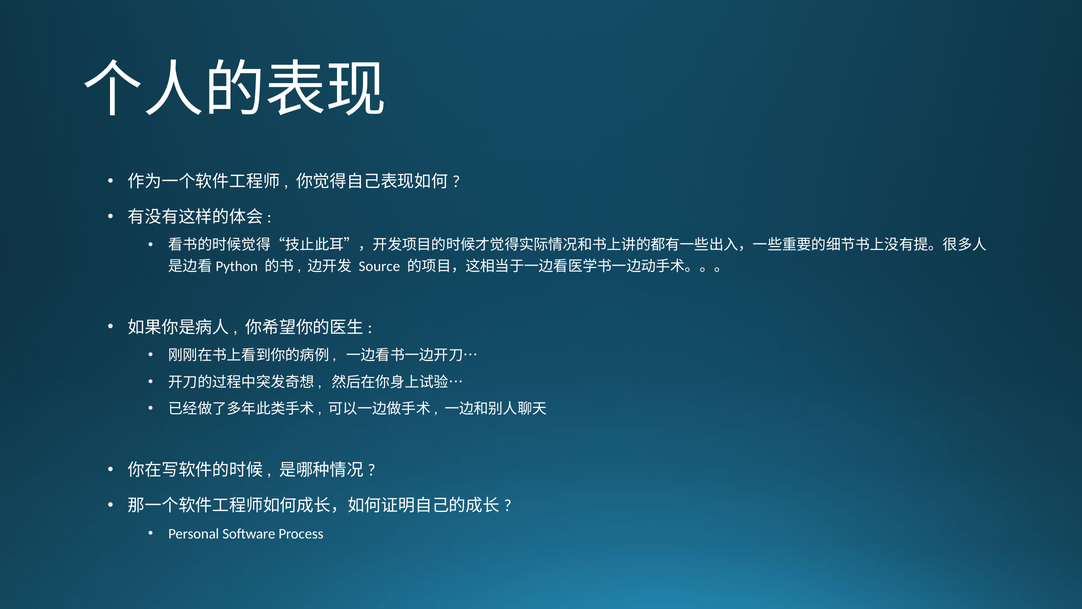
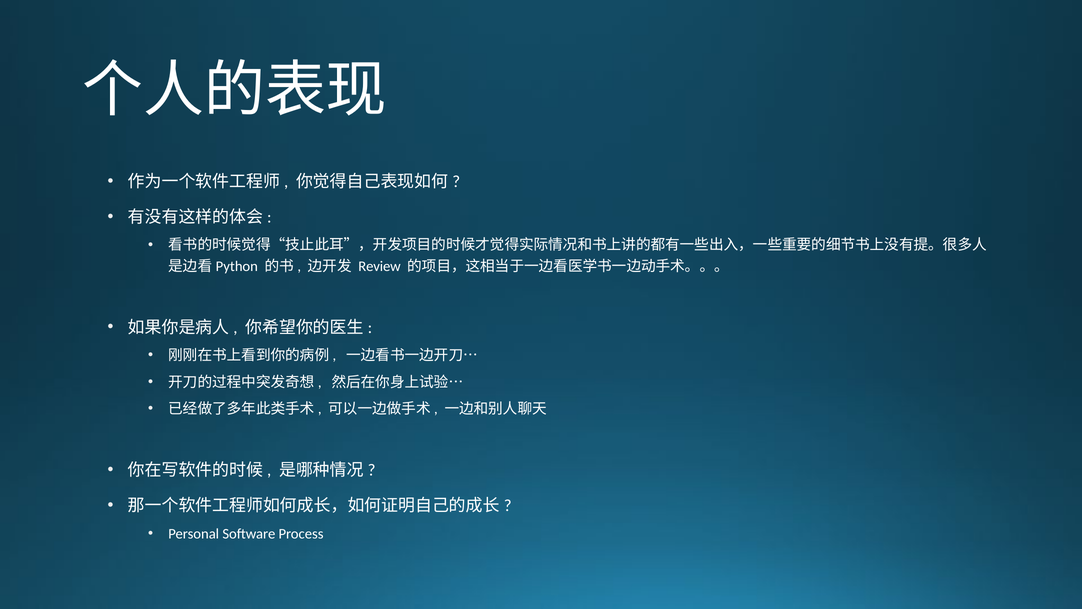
Source: Source -> Review (380, 266)
